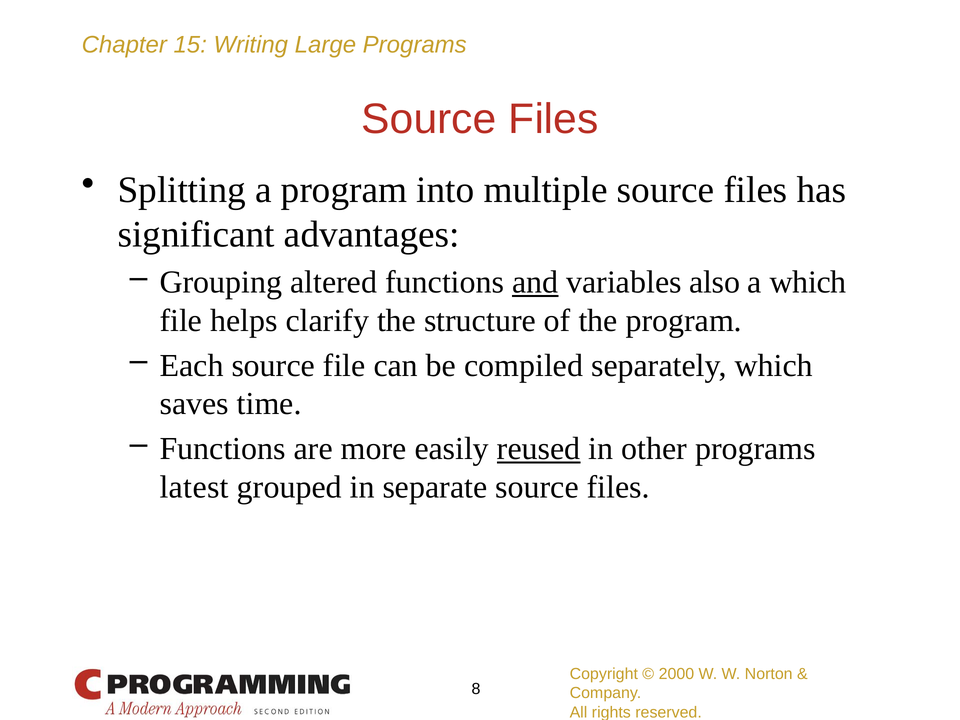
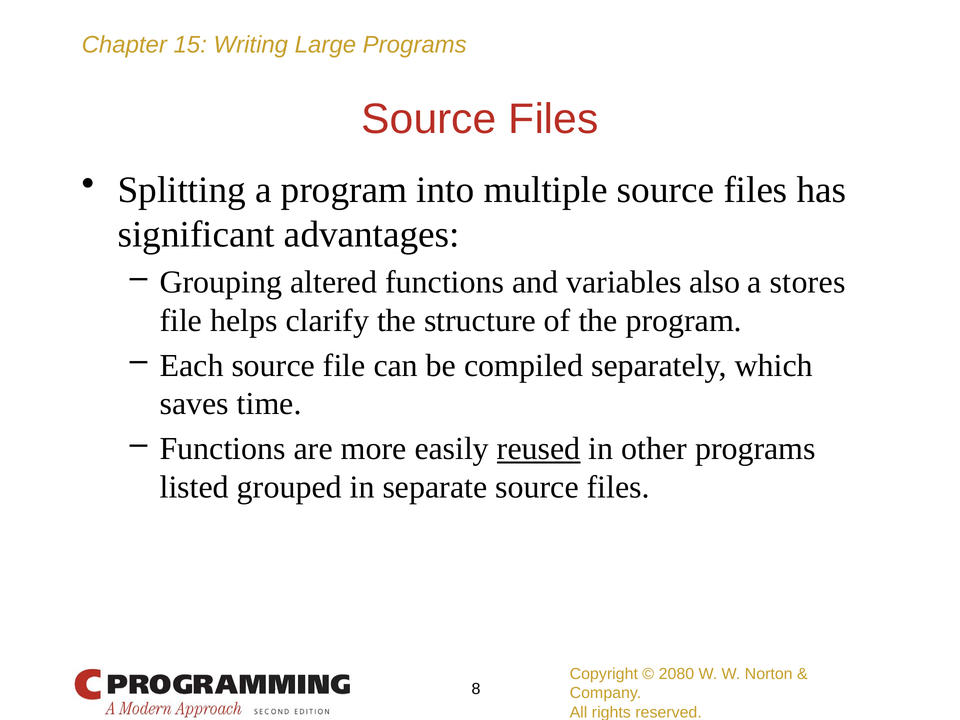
and underline: present -> none (535, 282)
a which: which -> stores (808, 282)
latest: latest -> listed (194, 487)
2000: 2000 -> 2080 (676, 674)
